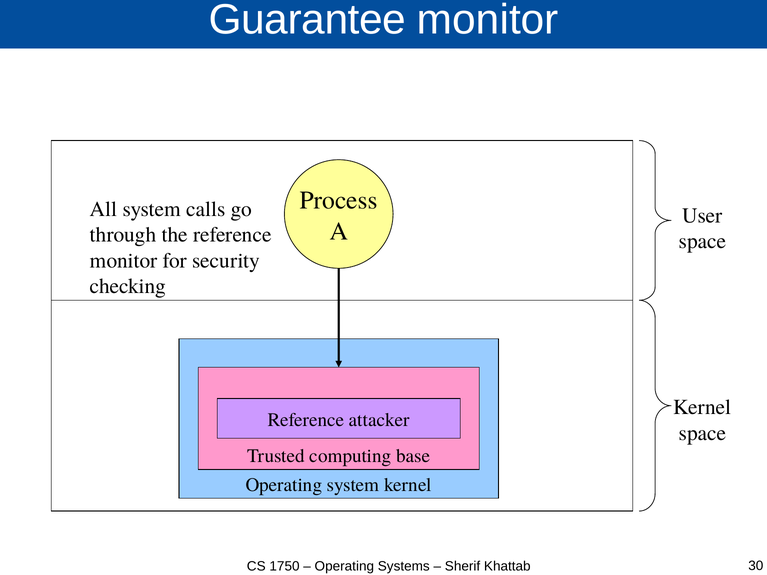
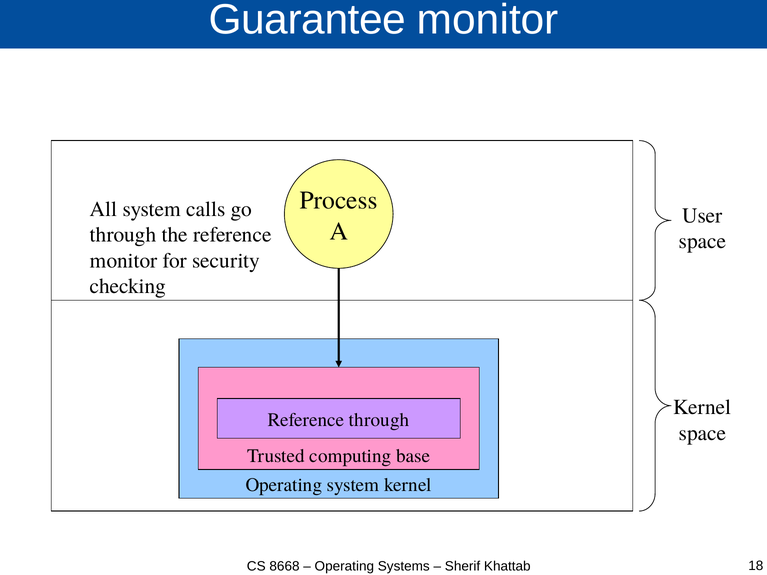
Reference attacker: attacker -> through (379, 420)
1750: 1750 -> 8668 (285, 566)
30: 30 -> 18 (756, 566)
